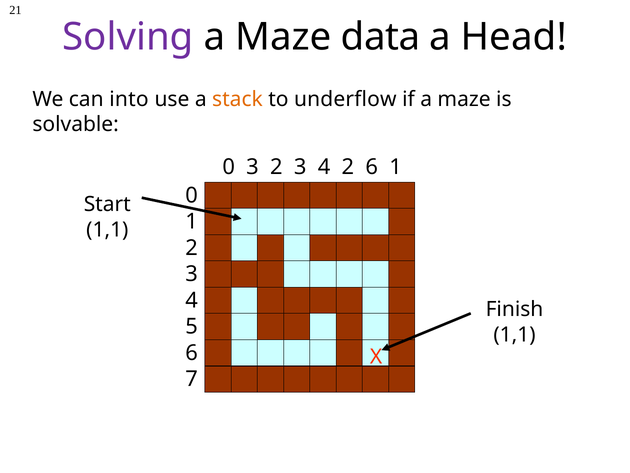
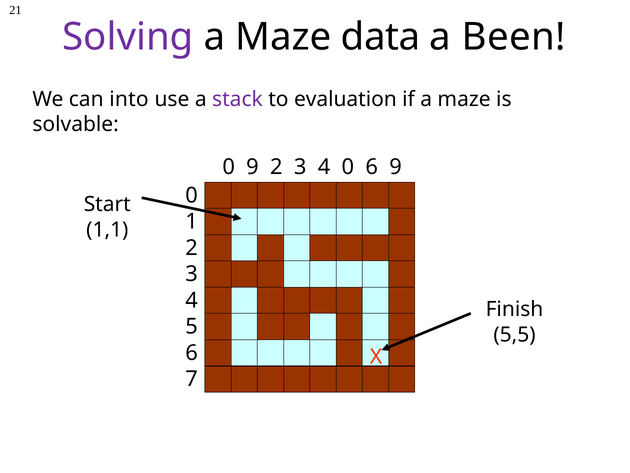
Head: Head -> Been (514, 37)
stack colour: orange -> purple (237, 99)
underflow: underflow -> evaluation (345, 99)
0 3: 3 -> 9 (252, 167)
4 2: 2 -> 0 (348, 167)
6 1: 1 -> 9 (396, 167)
1,1: 1,1 -> 5,5 (515, 334)
